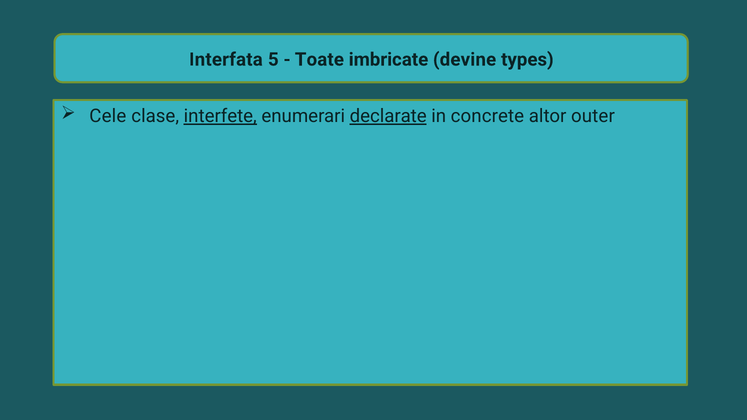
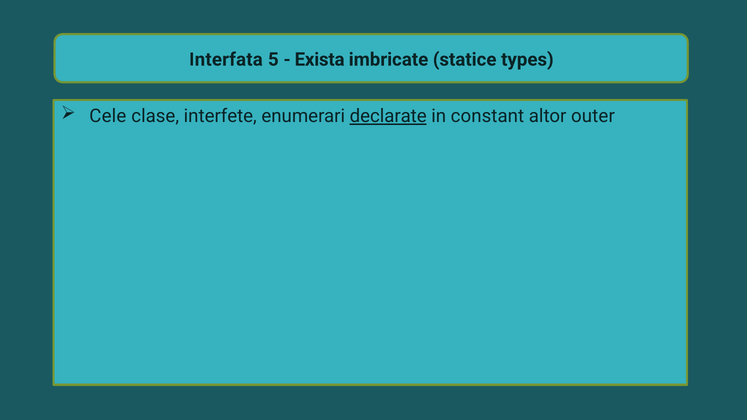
Toate: Toate -> Exista (320, 60)
devine: devine -> statice (465, 60)
interfete underline: present -> none (220, 116)
concrete: concrete -> constant (487, 116)
